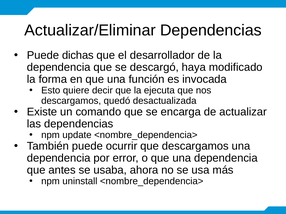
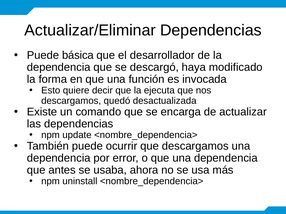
dichas: dichas -> básica (78, 55)
